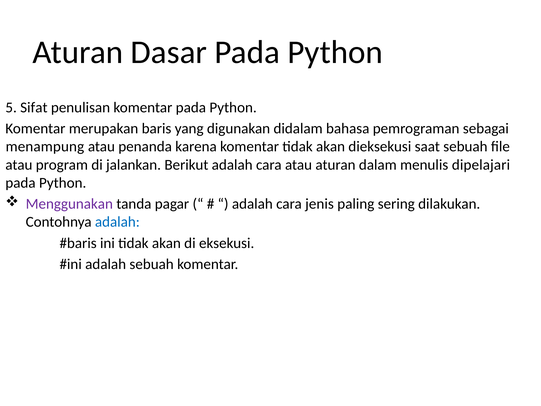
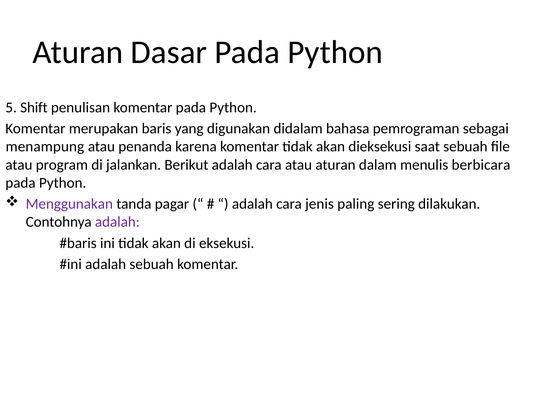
Sifat: Sifat -> Shift (34, 107)
dipelajari: dipelajari -> berbicara (481, 165)
adalah colour: blue -> purple (117, 222)
